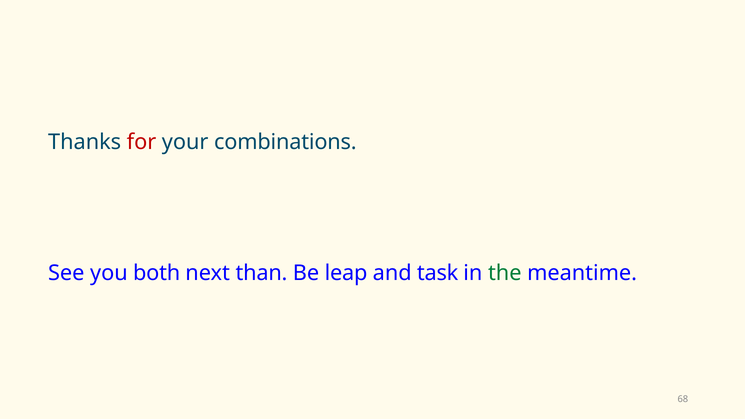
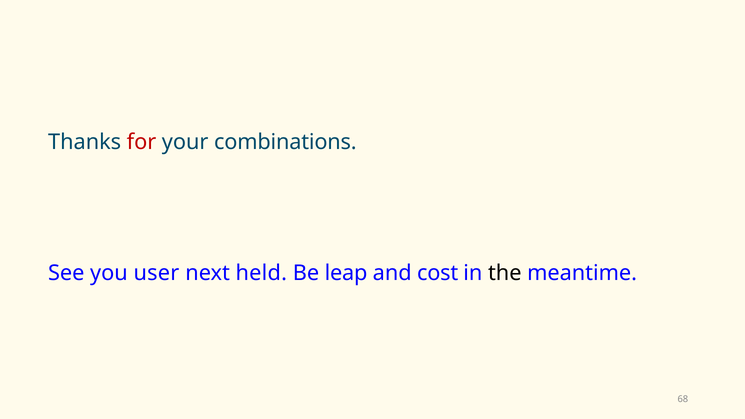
both: both -> user (156, 273)
than: than -> held (261, 273)
task: task -> cost (438, 273)
the colour: green -> black (505, 273)
